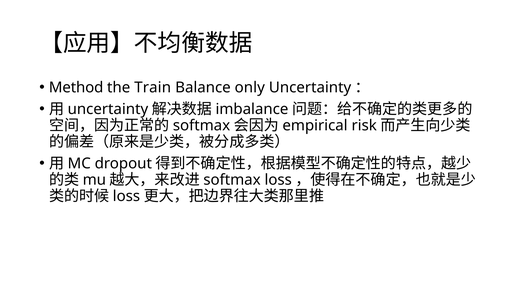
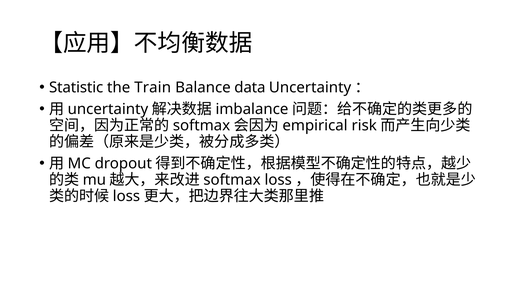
Method: Method -> Statistic (76, 87)
only: only -> data (250, 87)
